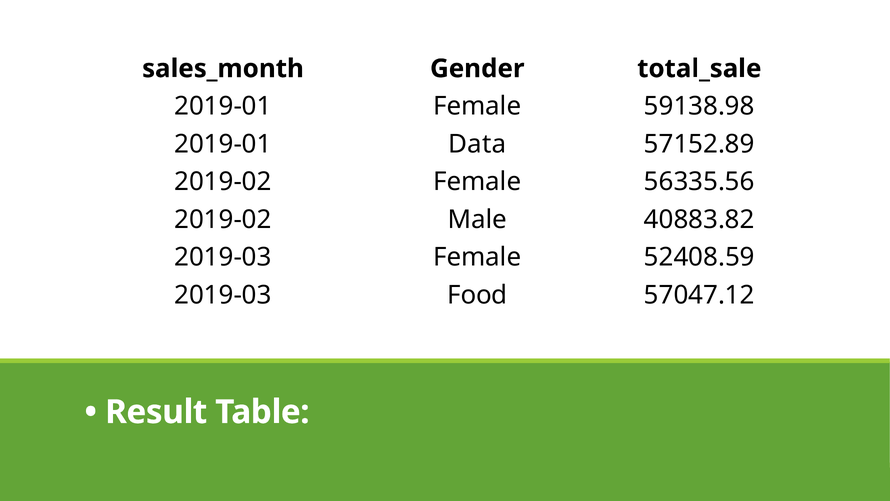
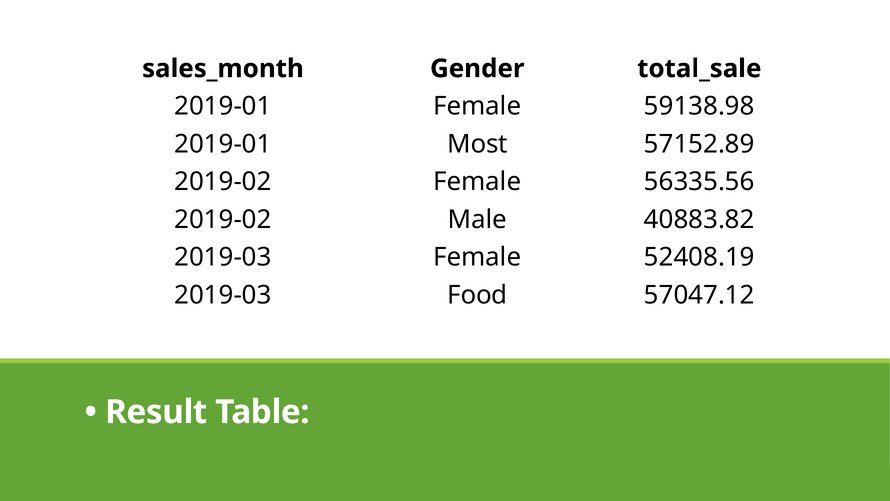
Data: Data -> Most (477, 144)
52408.59: 52408.59 -> 52408.19 (699, 257)
